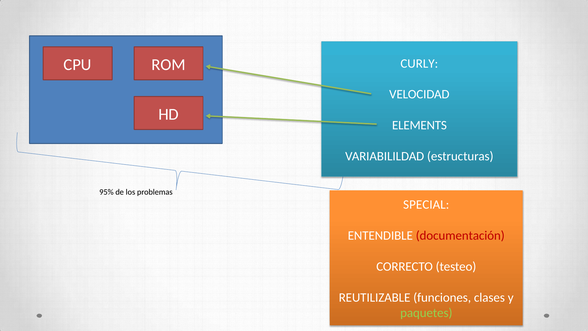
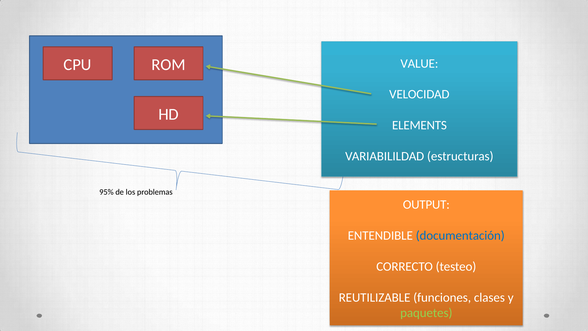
CURLY: CURLY -> VALUE (419, 63)
SPECIAL: SPECIAL -> OUTPUT (426, 205)
documentación colour: red -> blue (460, 235)
